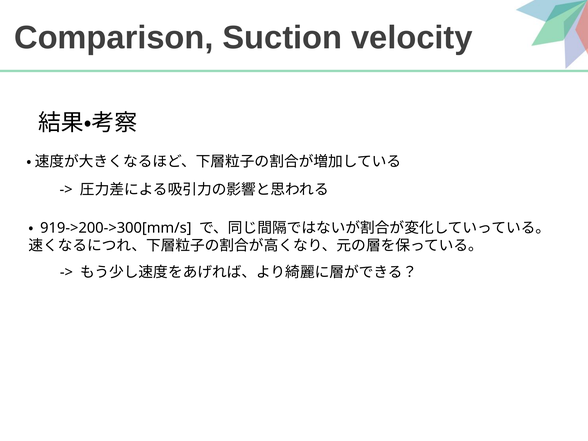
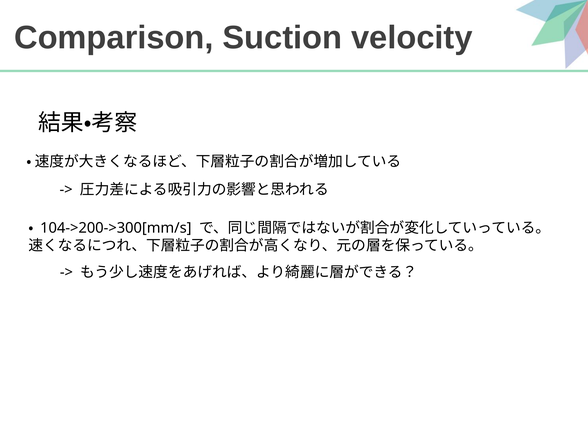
919->200->300[mm/s: 919->200->300[mm/s -> 104->200->300[mm/s (116, 228)
